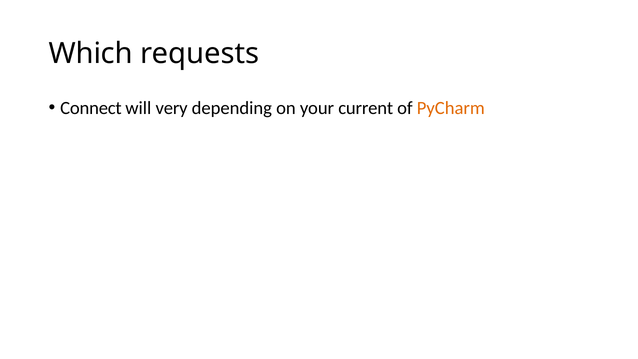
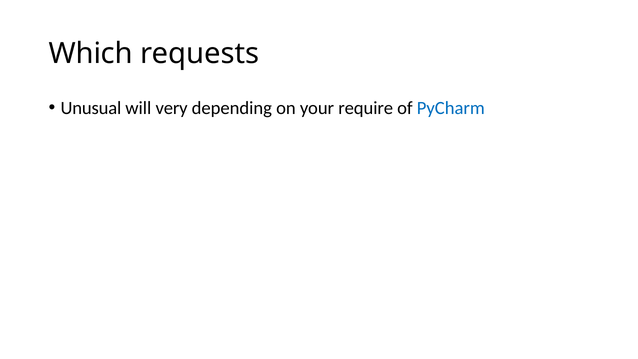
Connect: Connect -> Unusual (91, 108)
current: current -> require (366, 108)
PyCharm colour: orange -> blue (451, 108)
